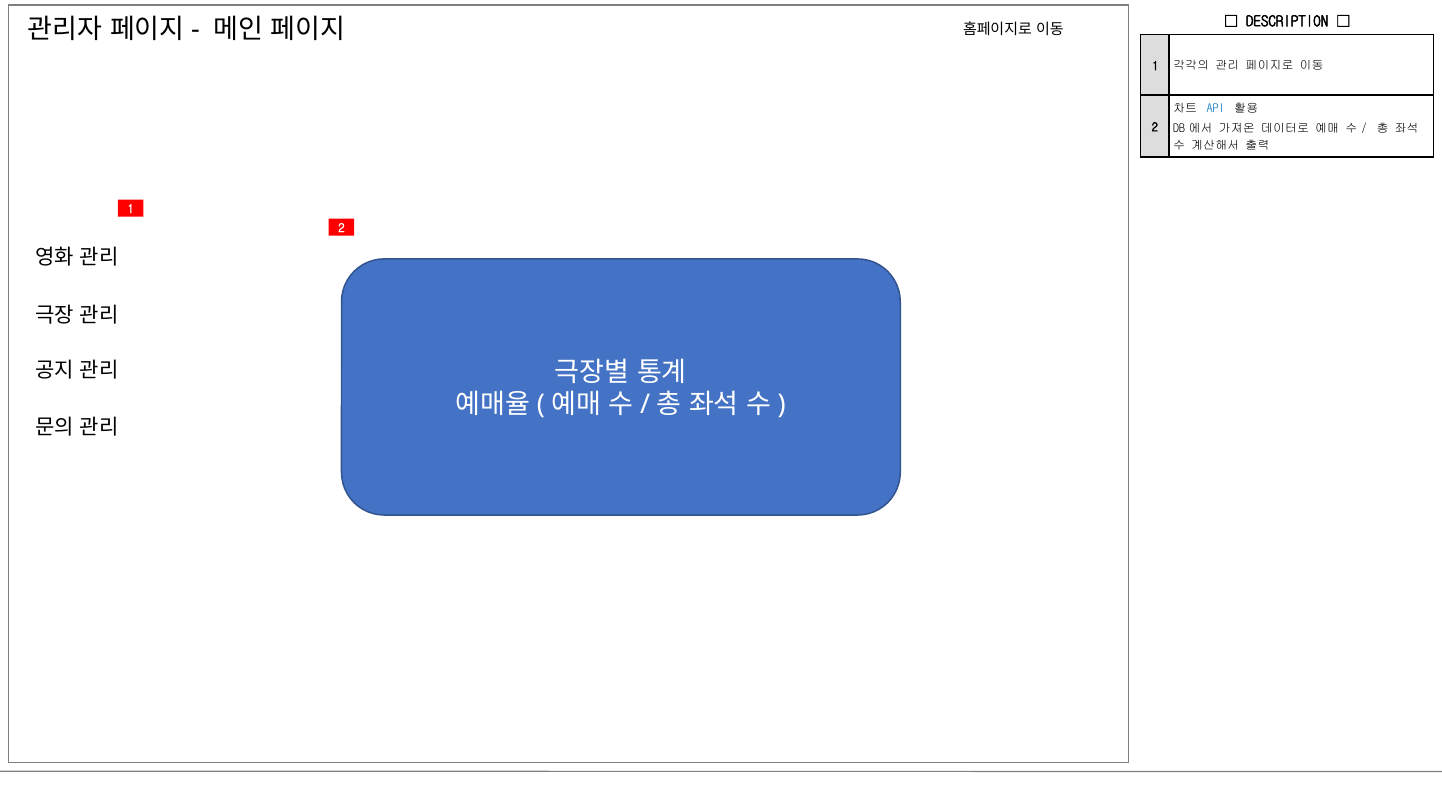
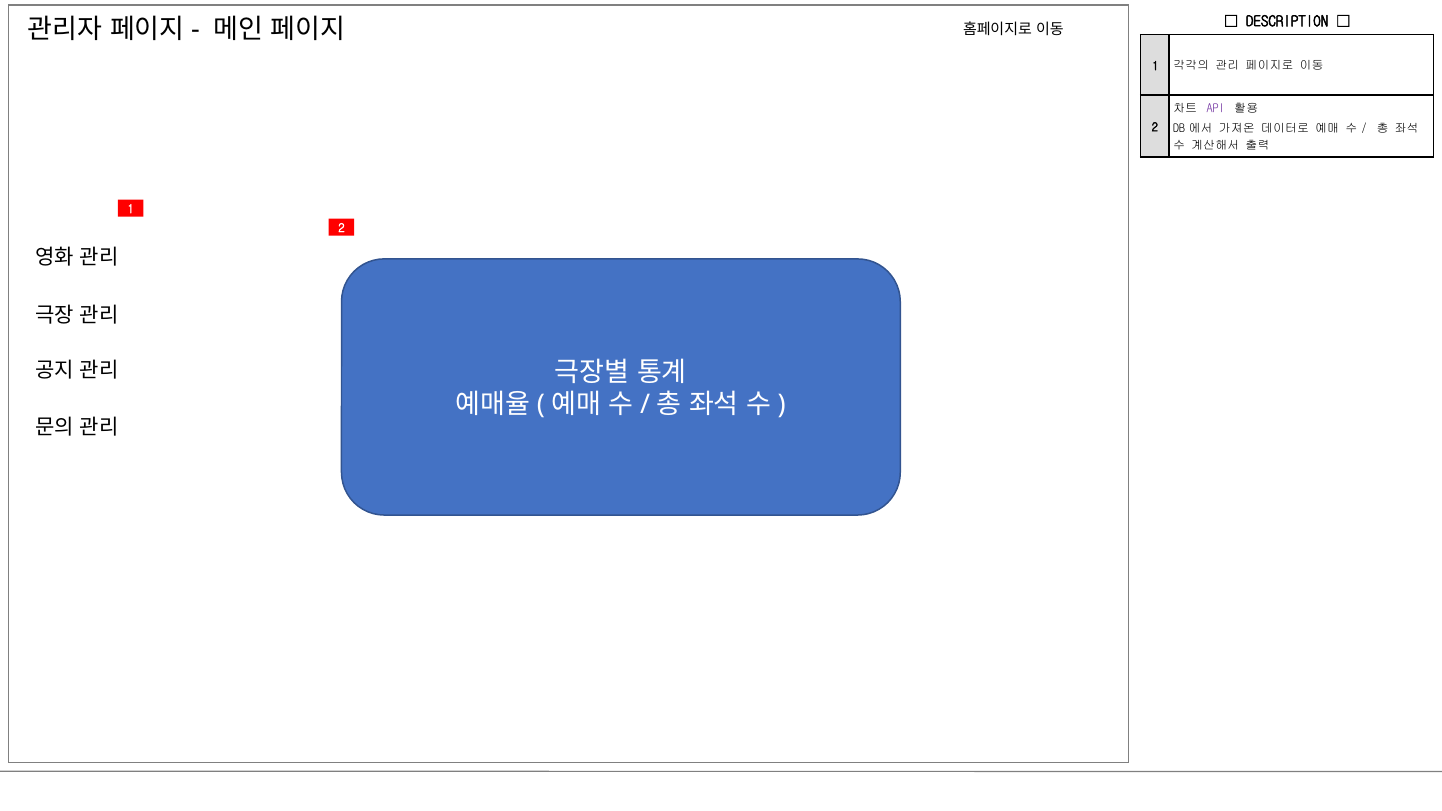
API colour: blue -> purple (1216, 109)
